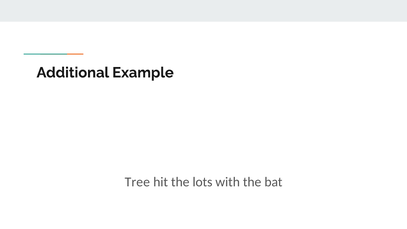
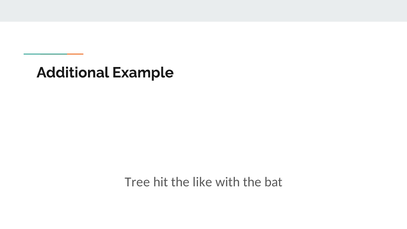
lots: lots -> like (202, 182)
